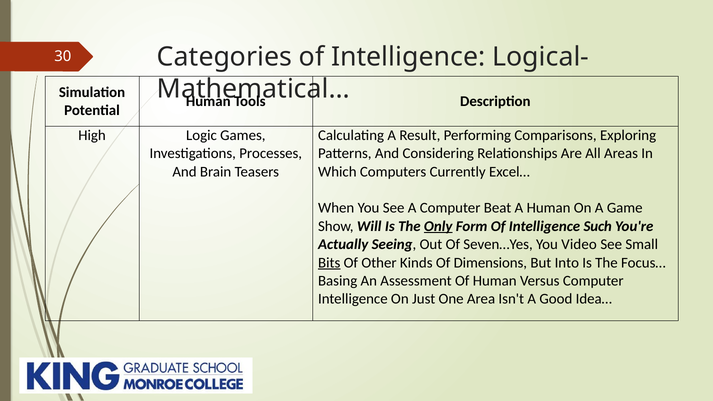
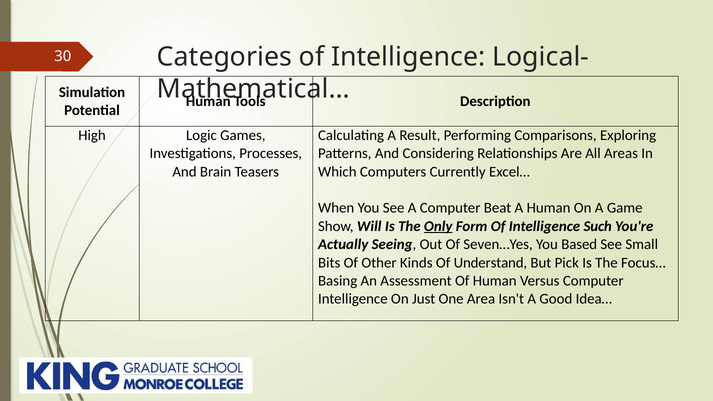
Video: Video -> Based (579, 244)
Bits underline: present -> none (329, 263)
Dimensions: Dimensions -> Understand (490, 263)
Into: Into -> Pick (567, 263)
